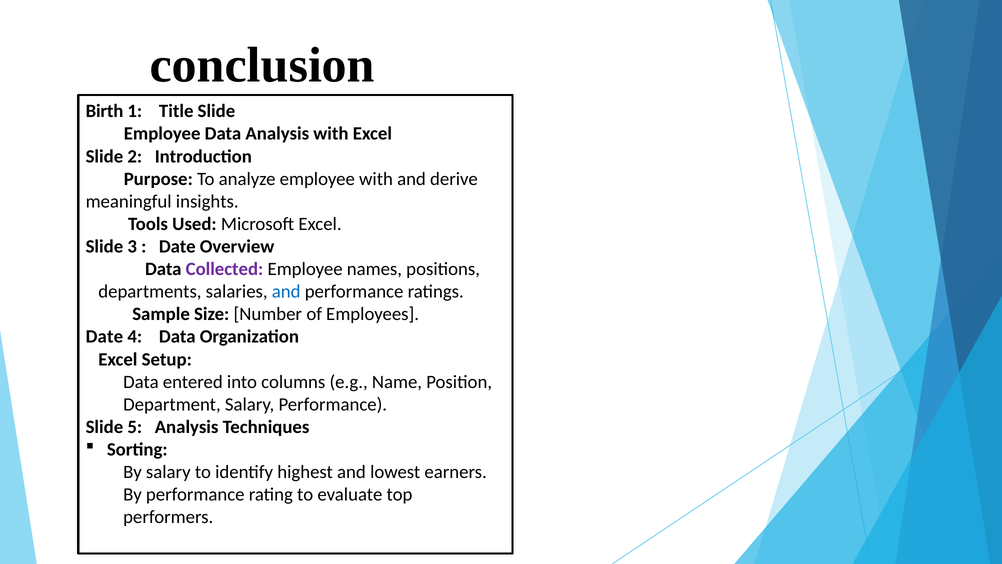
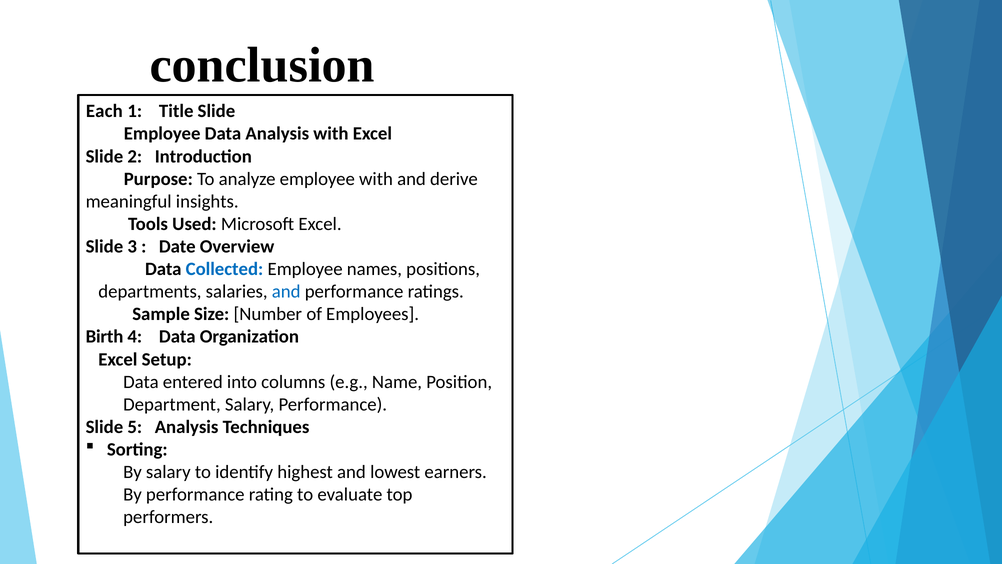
Birth: Birth -> Each (104, 111)
Collected colour: purple -> blue (224, 269)
Date: Date -> Birth (105, 337)
